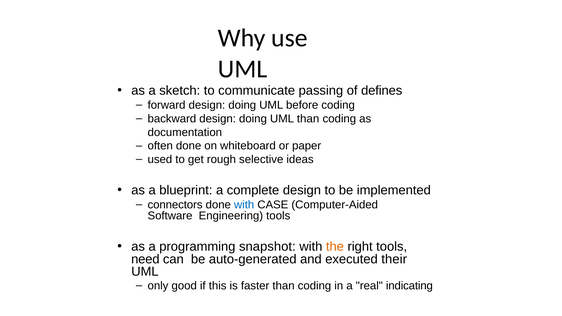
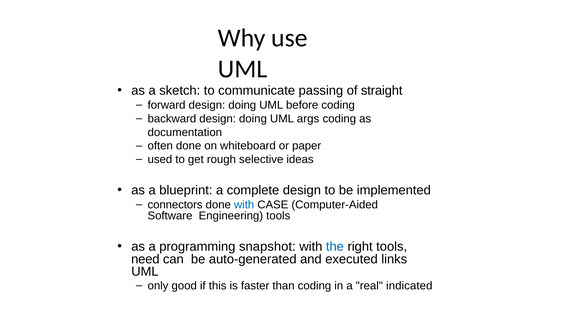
defines: defines -> straight (382, 91)
UML than: than -> args (308, 119)
the colour: orange -> blue (335, 247)
their: their -> links (394, 259)
indicating: indicating -> indicated (409, 286)
